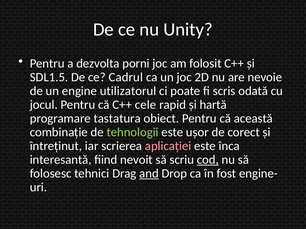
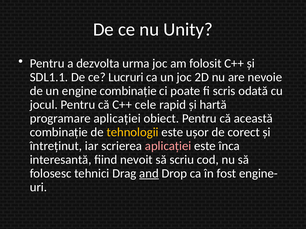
porni: porni -> urma (136, 64)
SDL1.5: SDL1.5 -> SDL1.1 (49, 77)
Cadrul: Cadrul -> Lucruri (126, 77)
engine utilizatorul: utilizatorul -> combinație (128, 91)
programare tastatura: tastatura -> aplicației (117, 119)
tehnologii colour: light green -> yellow (133, 132)
cod underline: present -> none (208, 160)
